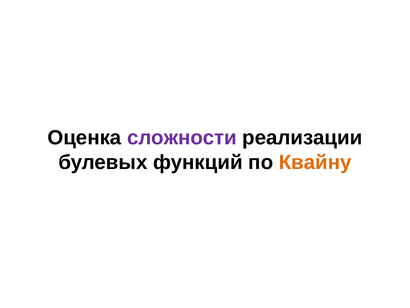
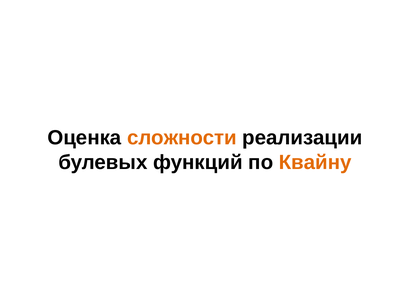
сложности colour: purple -> orange (182, 137)
